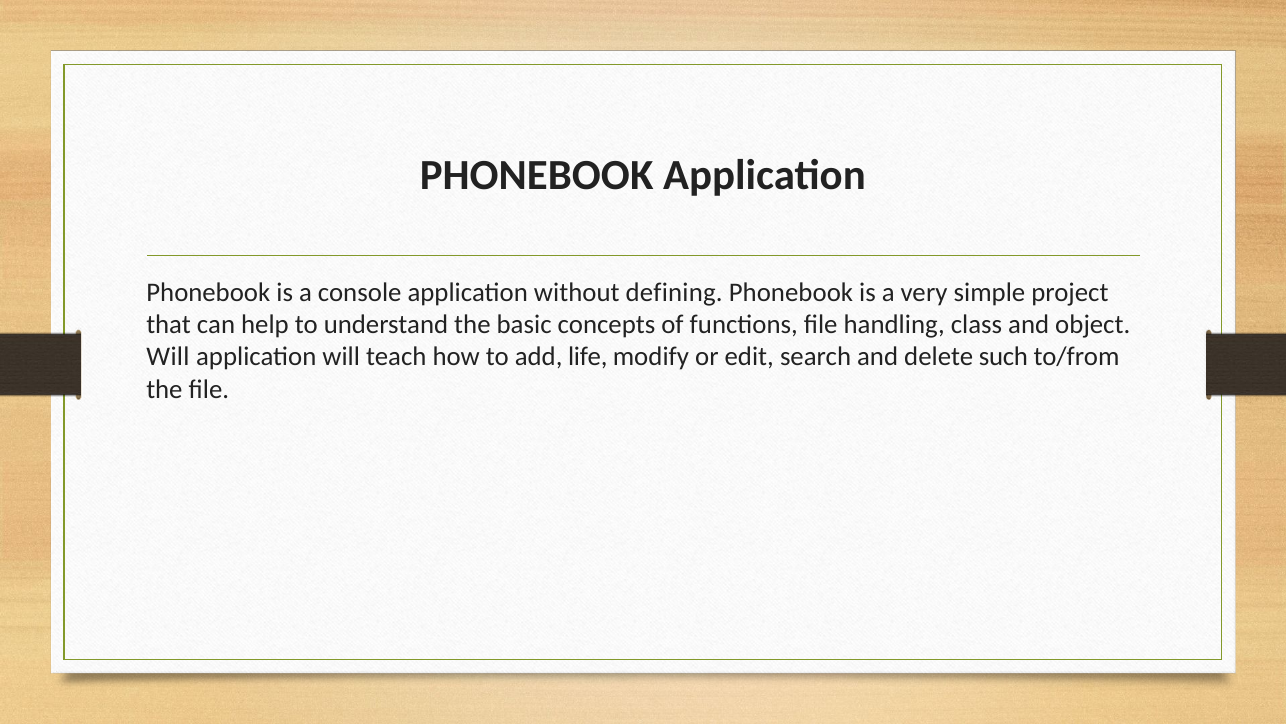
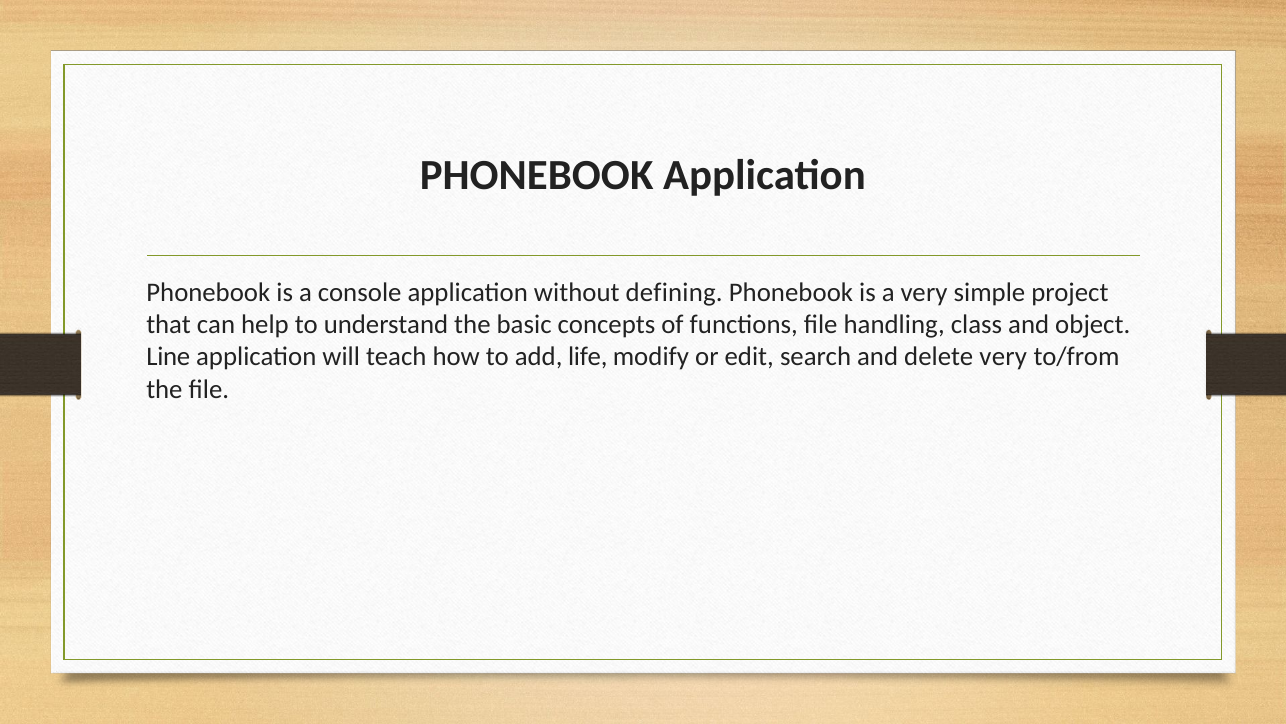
Will: Will -> Line (168, 357)
delete such: such -> very (1003, 357)
